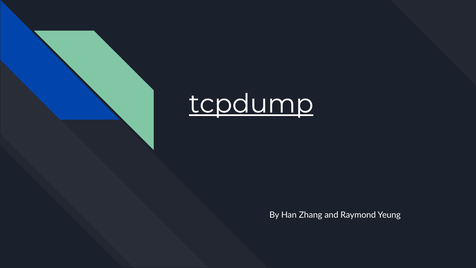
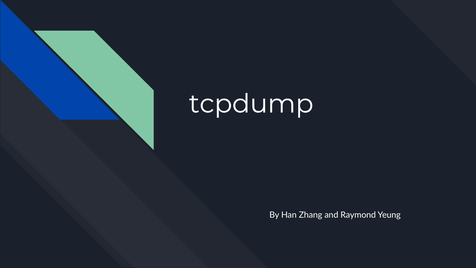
tcpdump underline: present -> none (251, 104)
